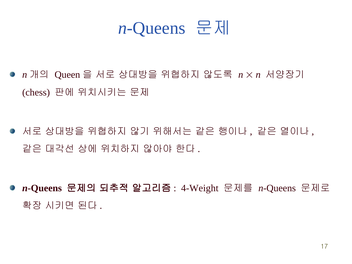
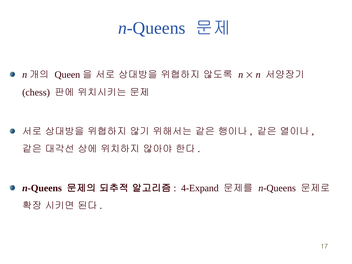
4-Weight: 4-Weight -> 4-Expand (200, 188)
